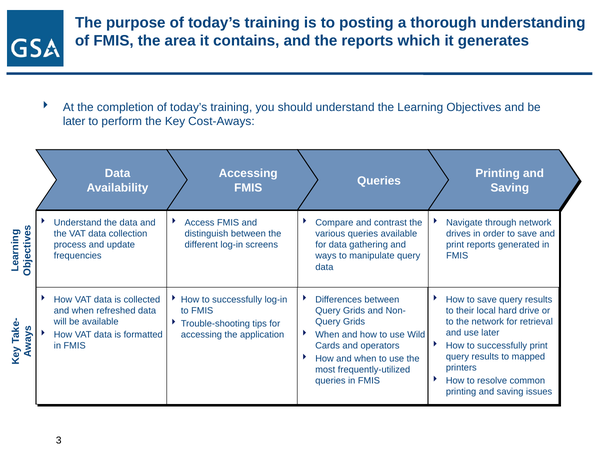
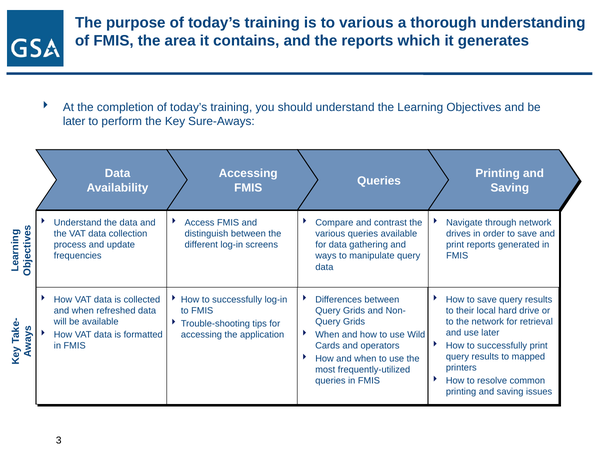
to posting: posting -> various (366, 23)
Cost-Aways: Cost-Aways -> Sure-Aways (221, 121)
